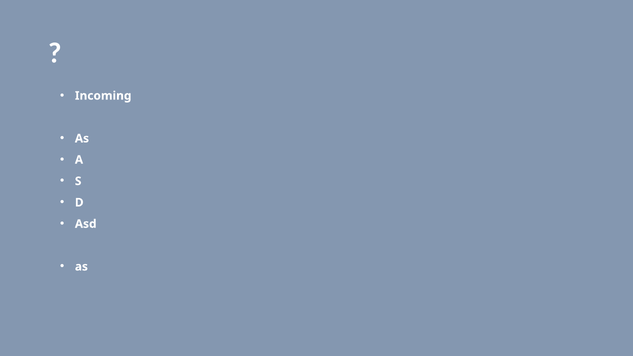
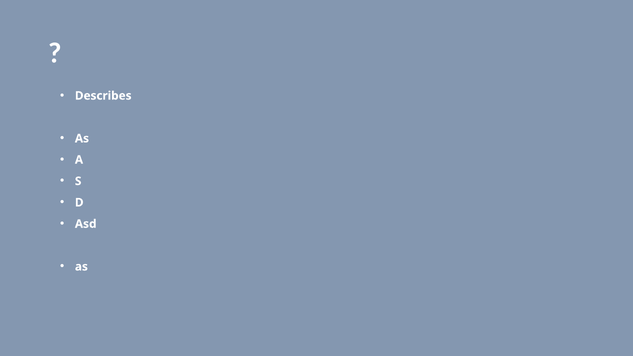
Incoming: Incoming -> Describes (103, 96)
